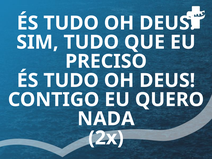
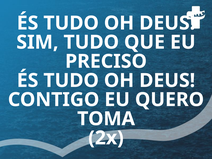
NADA: NADA -> TOMA (106, 119)
